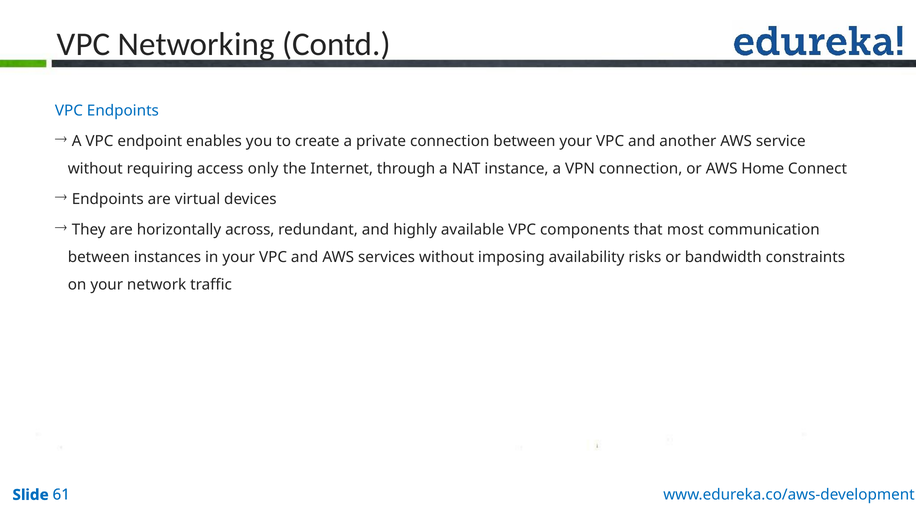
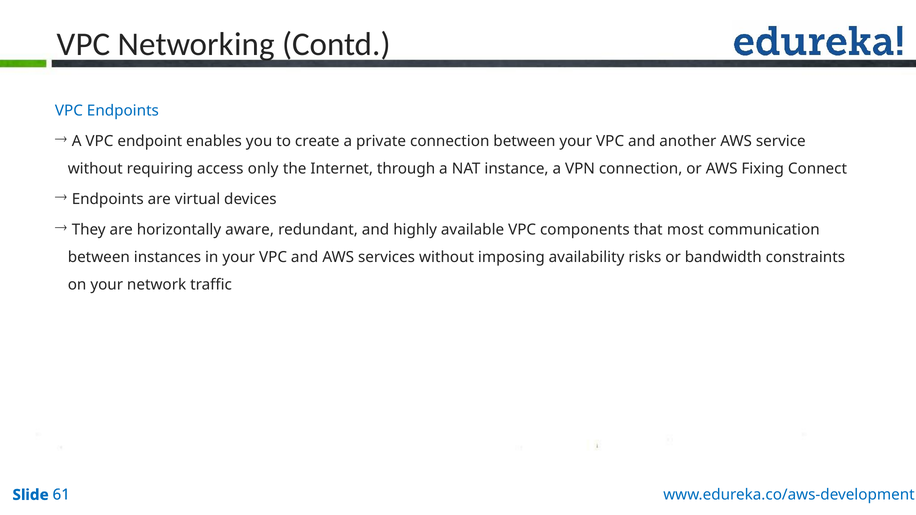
Home: Home -> Fixing (763, 169)
across: across -> aware (250, 230)
